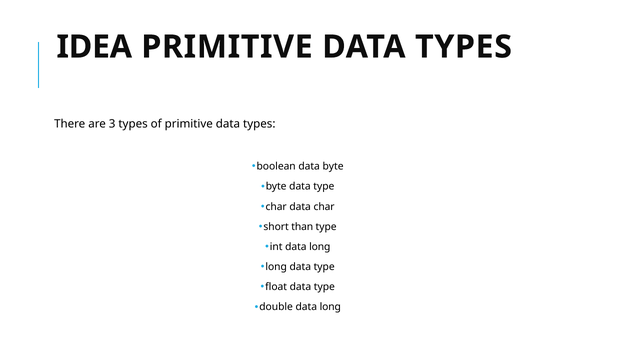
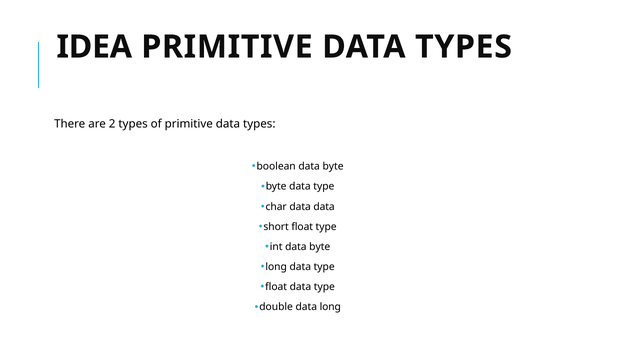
3: 3 -> 2 (112, 124)
data char: char -> data (324, 207)
short than: than -> float (302, 227)
int data long: long -> byte (320, 247)
